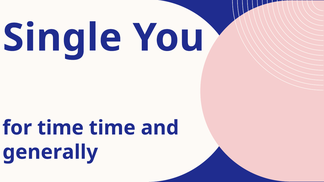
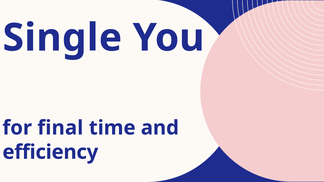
for time: time -> final (60, 128)
generally: generally -> efficiency (50, 152)
